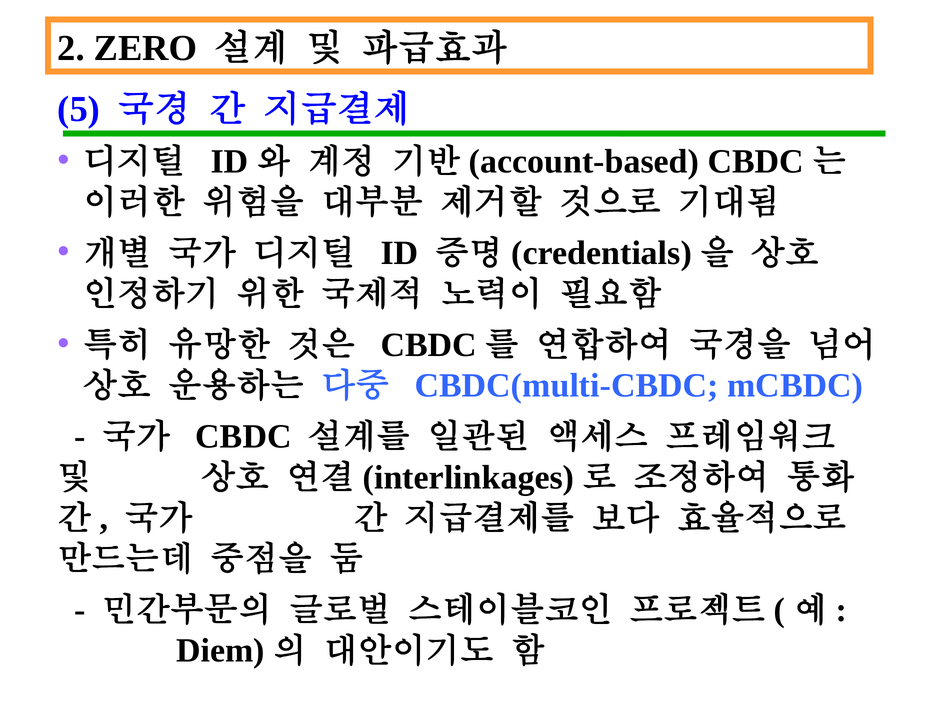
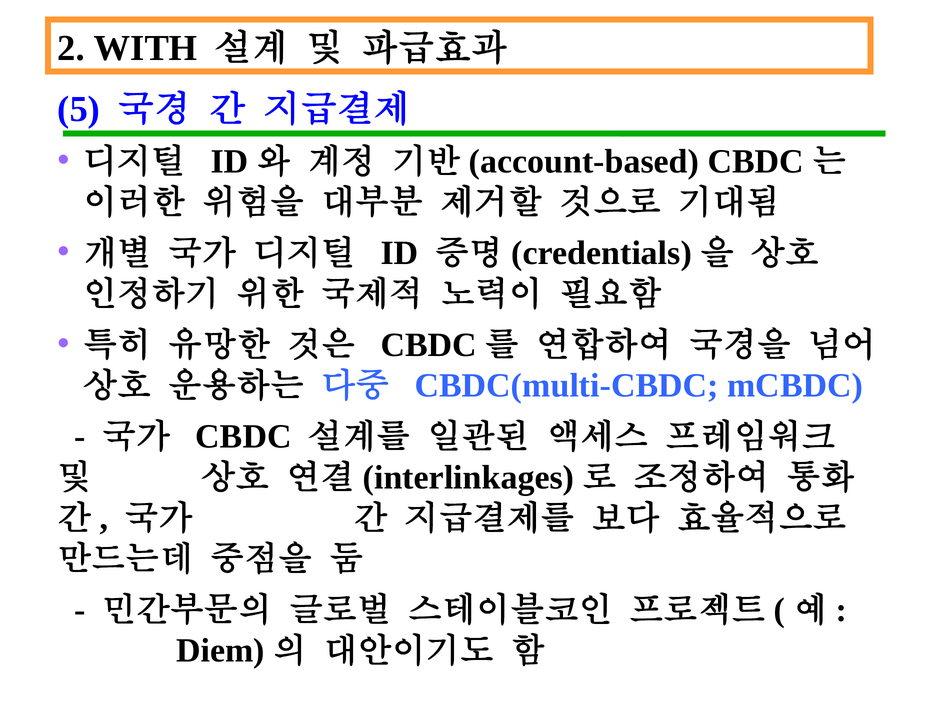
ZERO: ZERO -> WITH (146, 48)
